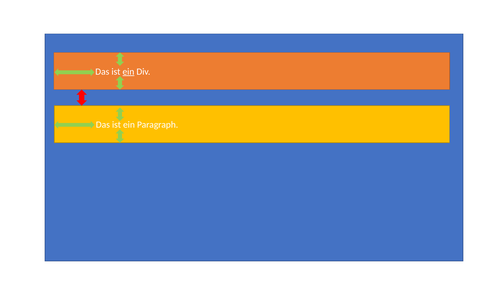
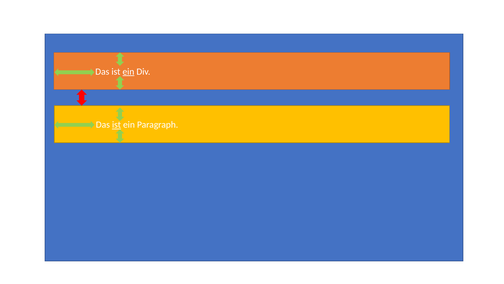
ist underline: none -> present (116, 125)
